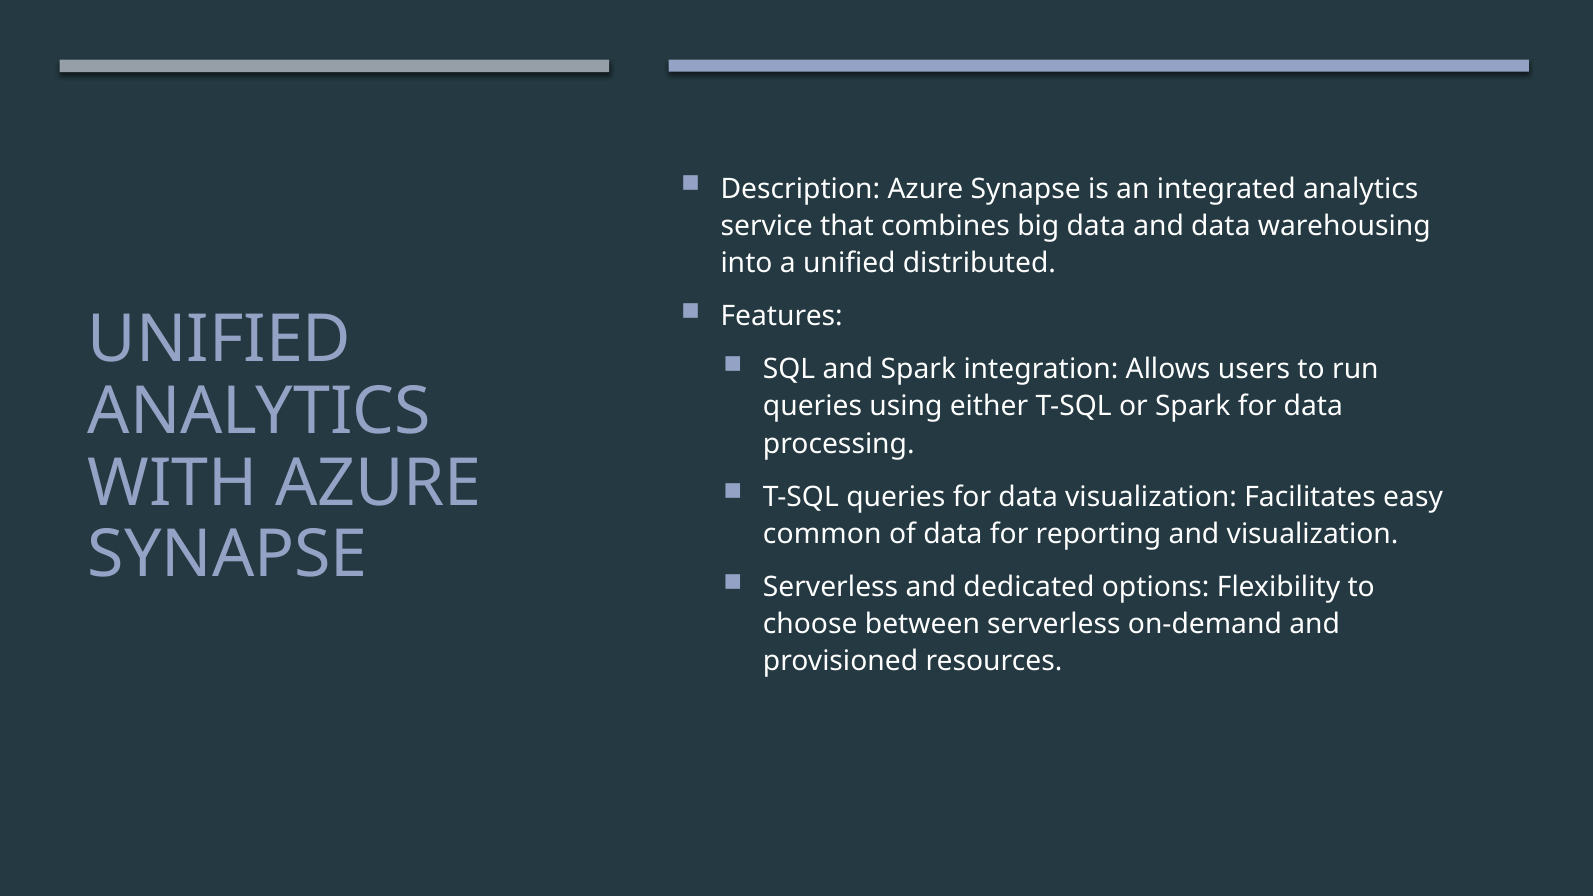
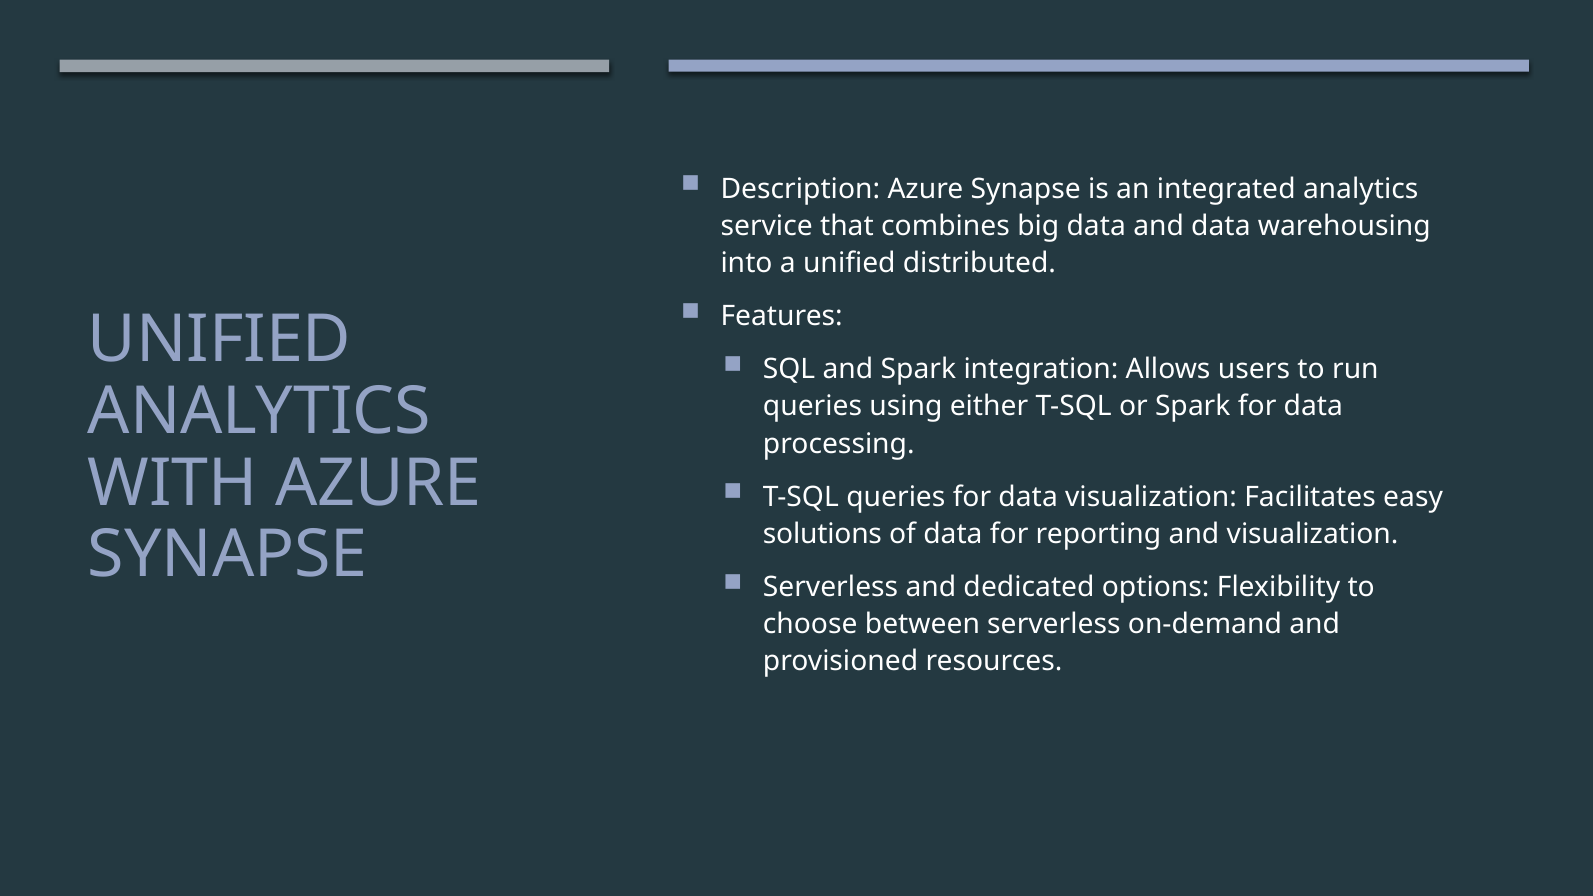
common: common -> solutions (822, 534)
